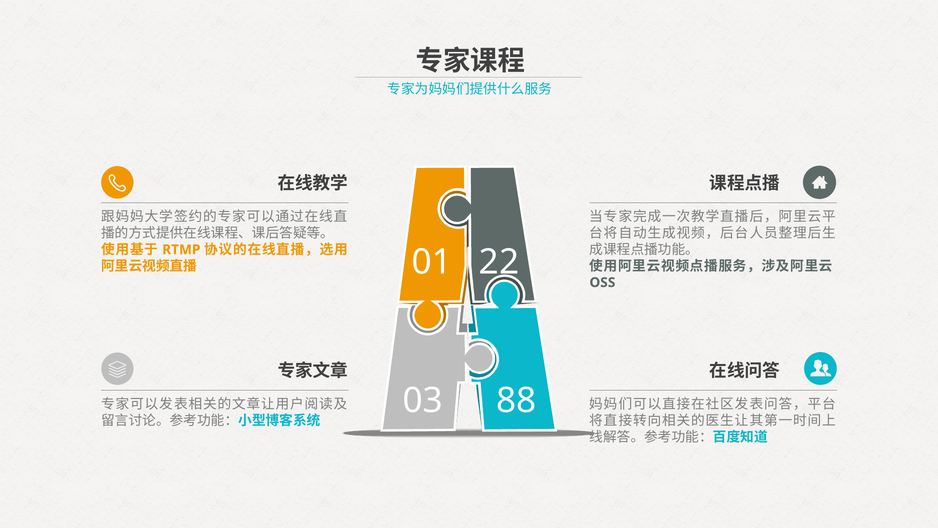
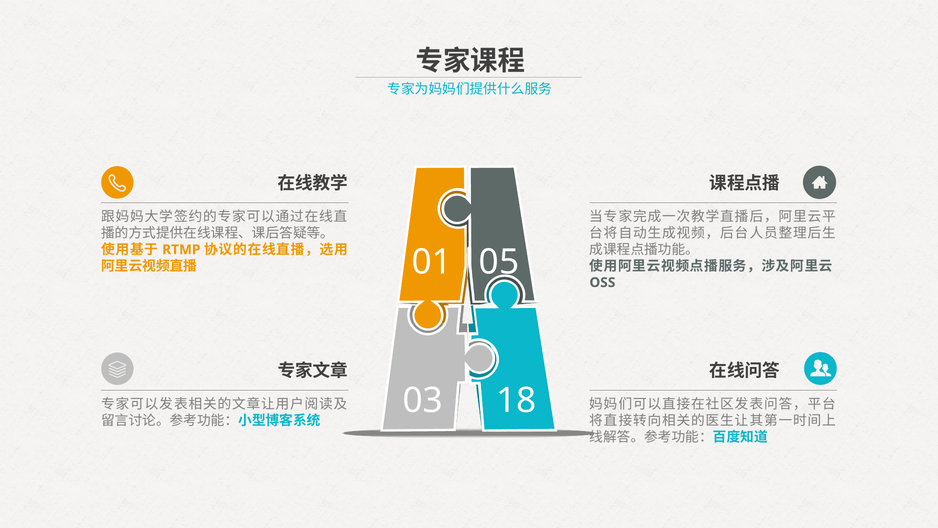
22: 22 -> 05 (499, 262)
88: 88 -> 18 (516, 400)
